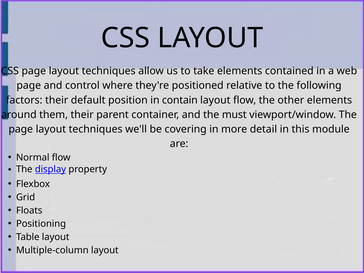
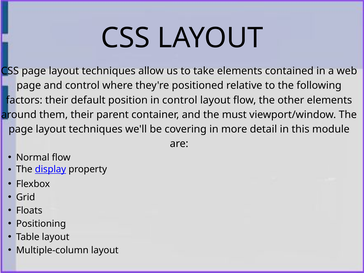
in contain: contain -> control (180, 100)
